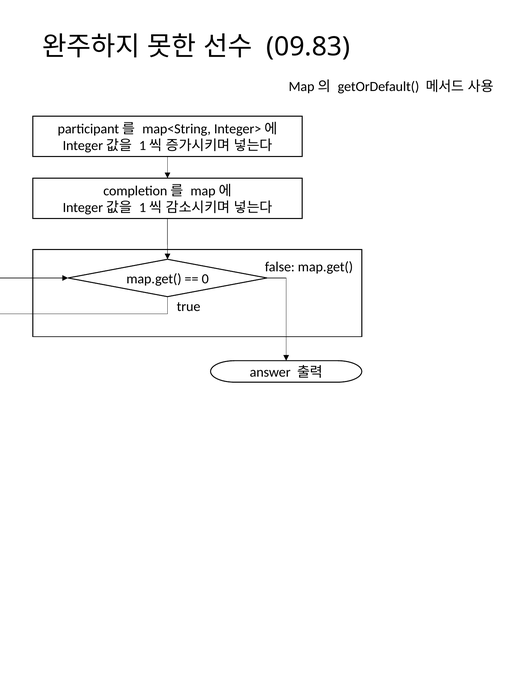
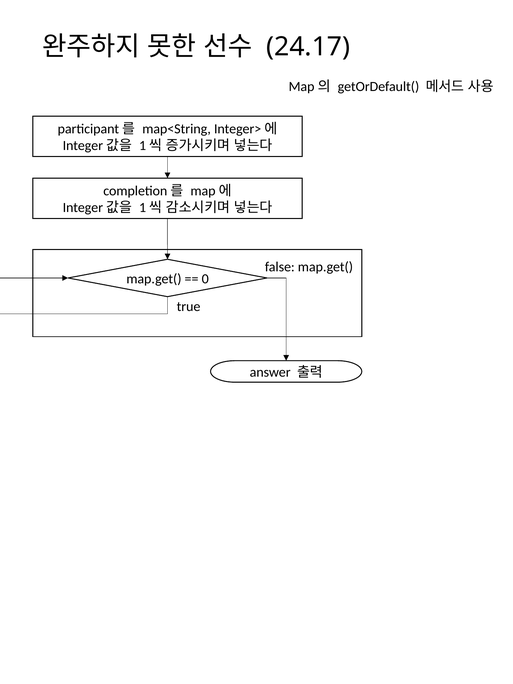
09.83: 09.83 -> 24.17 (308, 47)
